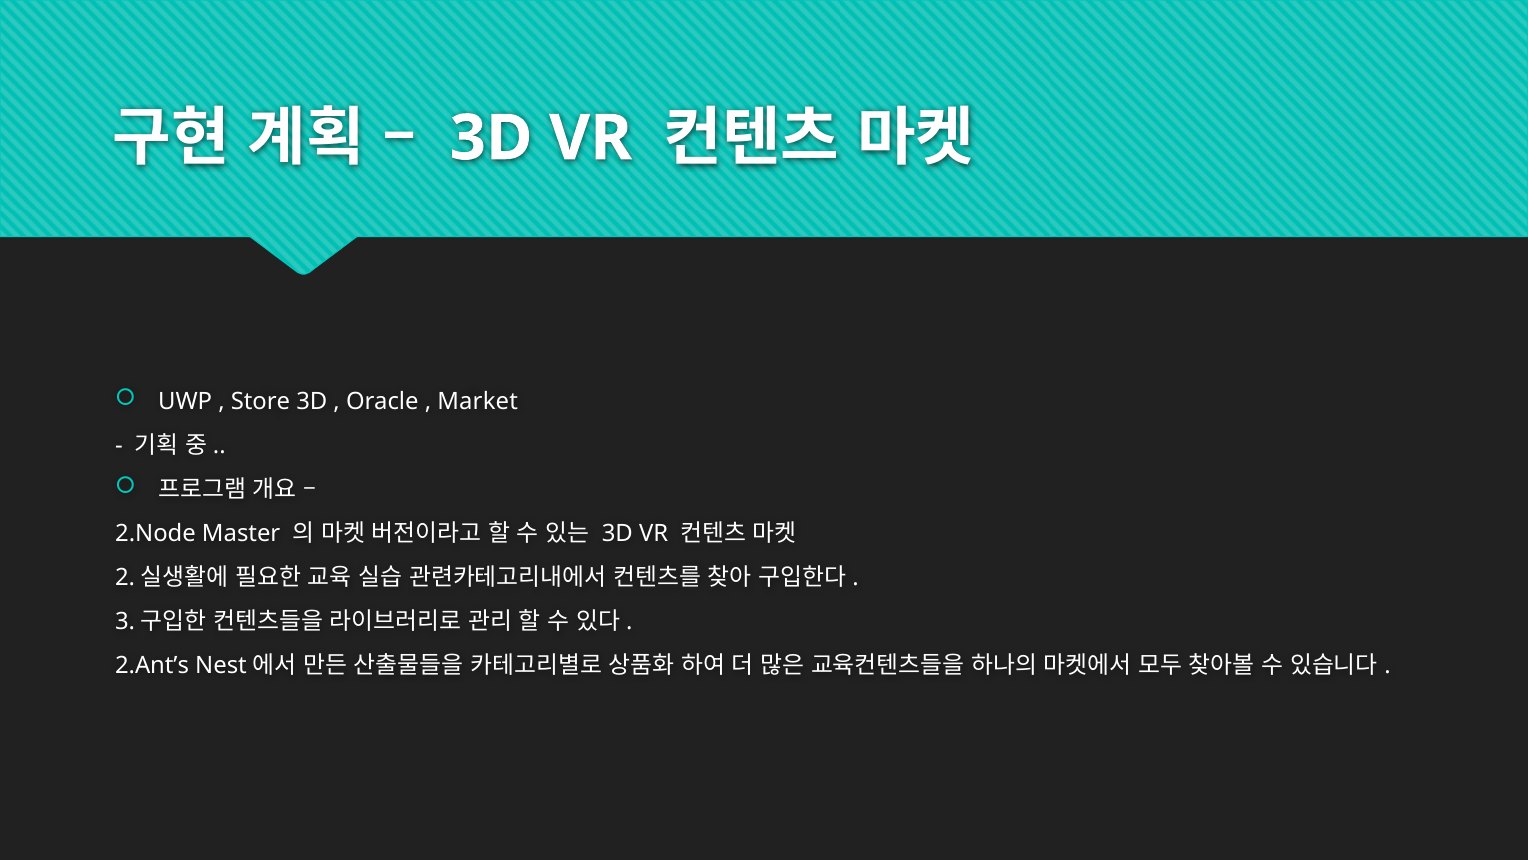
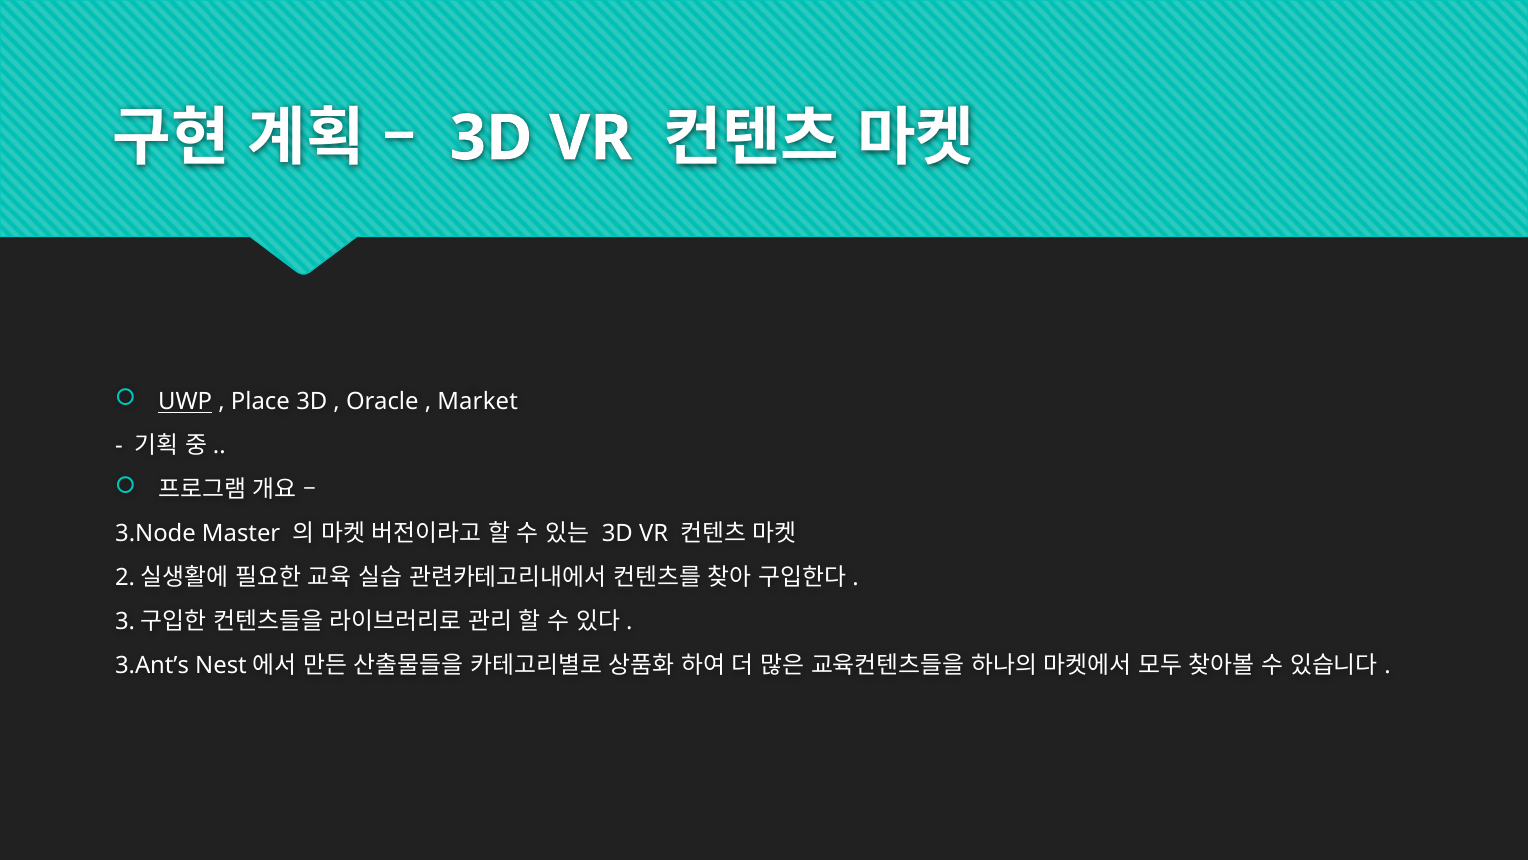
UWP underline: none -> present (185, 402)
Store: Store -> Place (260, 402)
2.Node: 2.Node -> 3.Node (155, 534)
2.Ant’s: 2.Ant’s -> 3.Ant’s (152, 666)
